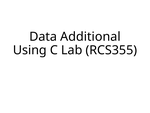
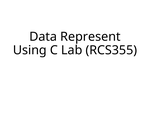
Additional: Additional -> Represent (90, 36)
